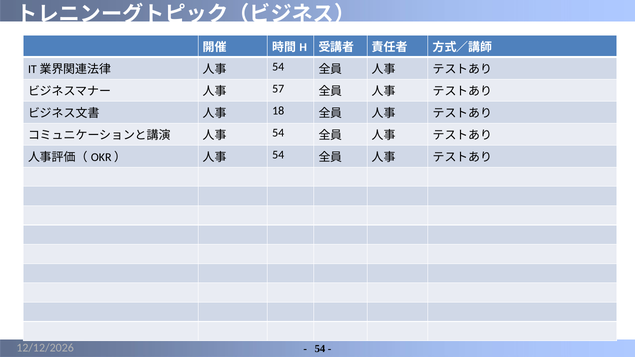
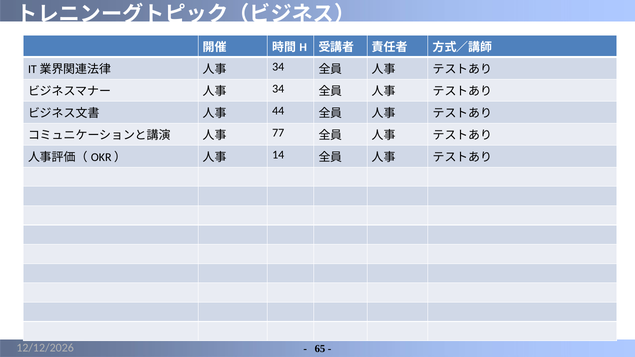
54: 54 -> 34 (278, 67)
57: 57 -> 34 (278, 89)
18: 18 -> 44 (278, 111)
54: 54 -> 77 (278, 133)
54: 54 -> 14 (278, 155)
54: 54 -> 65 (320, 349)
